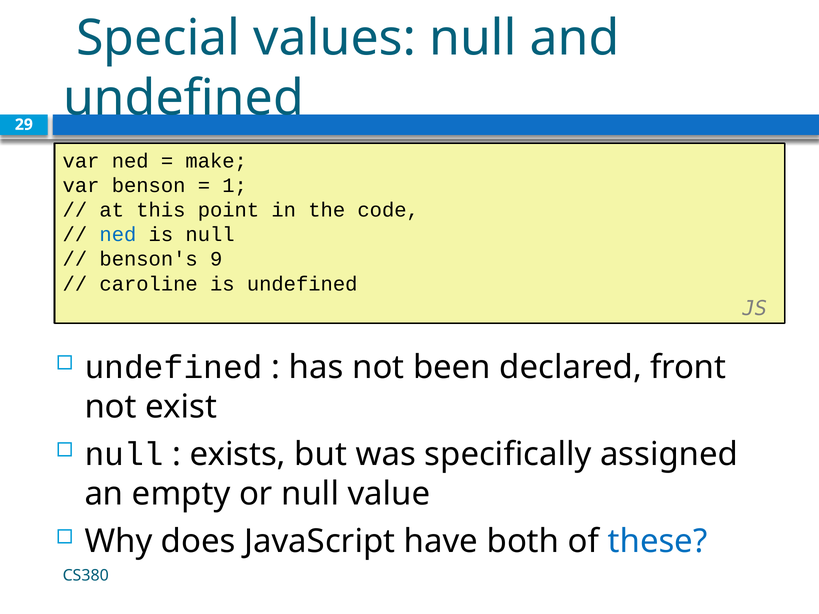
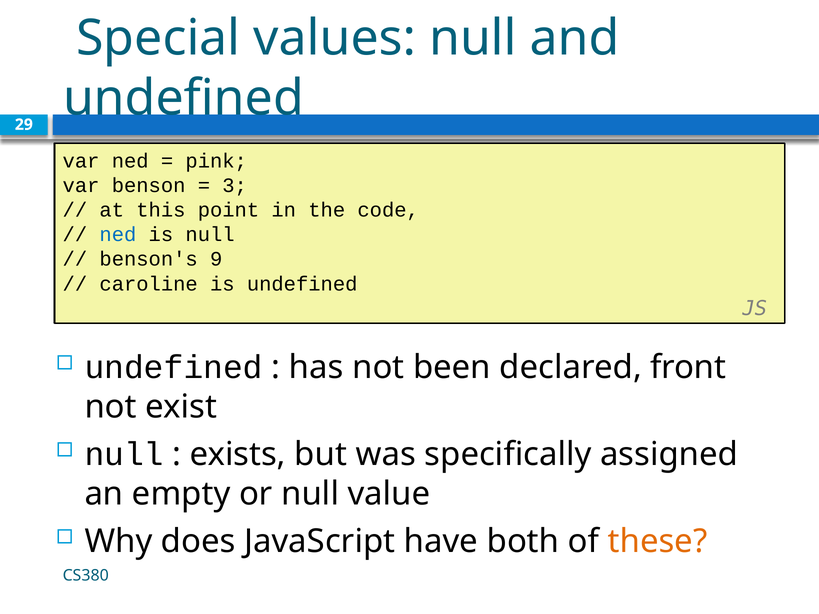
make: make -> pink (216, 161)
1: 1 -> 3 (235, 186)
these colour: blue -> orange (658, 542)
